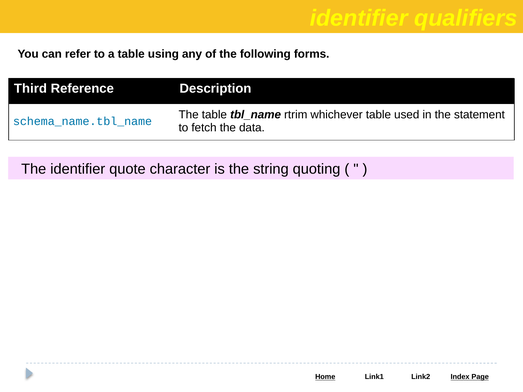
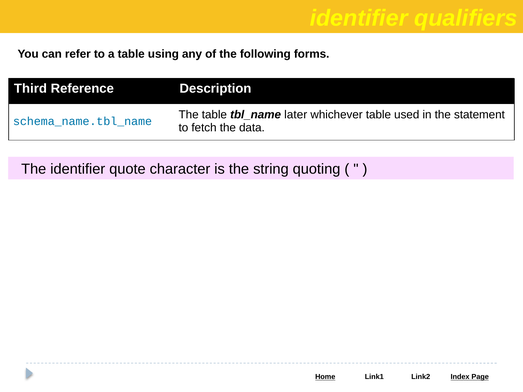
rtrim: rtrim -> later (296, 115)
